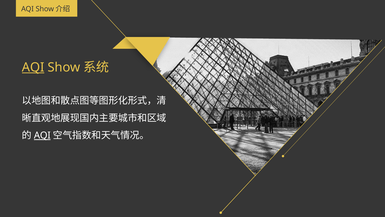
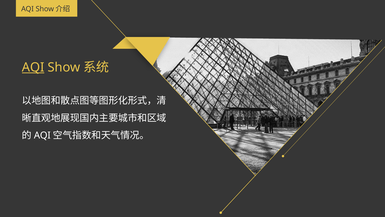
AQI underline: present -> none (42, 135)
